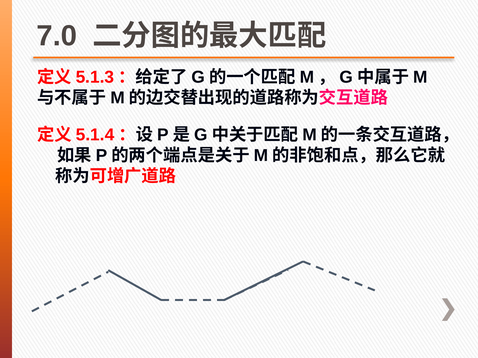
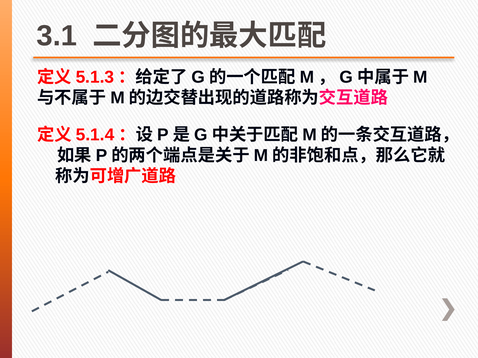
7.0: 7.0 -> 3.1 (57, 36)
